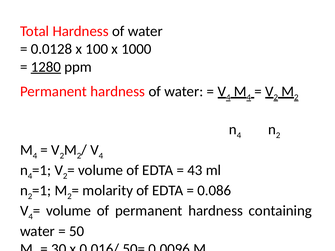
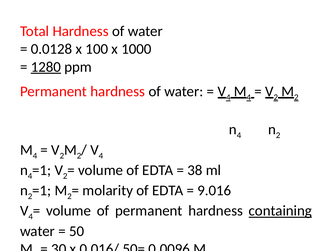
43: 43 -> 38 (195, 170)
0.086: 0.086 -> 9.016 (214, 191)
containing underline: none -> present (280, 211)
